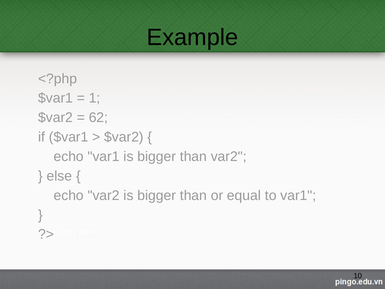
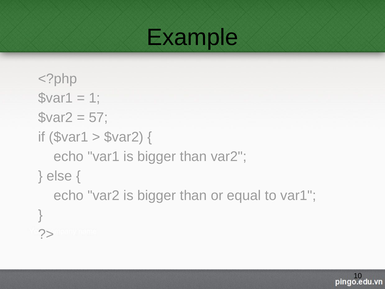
62: 62 -> 57 (98, 118)
